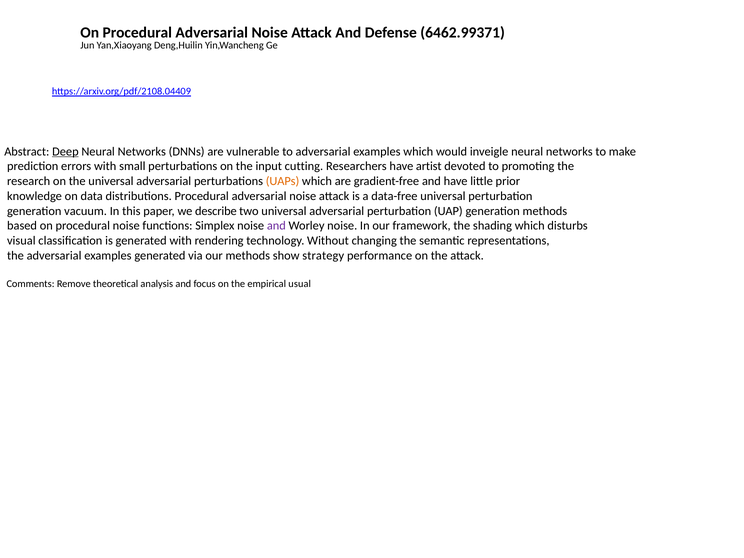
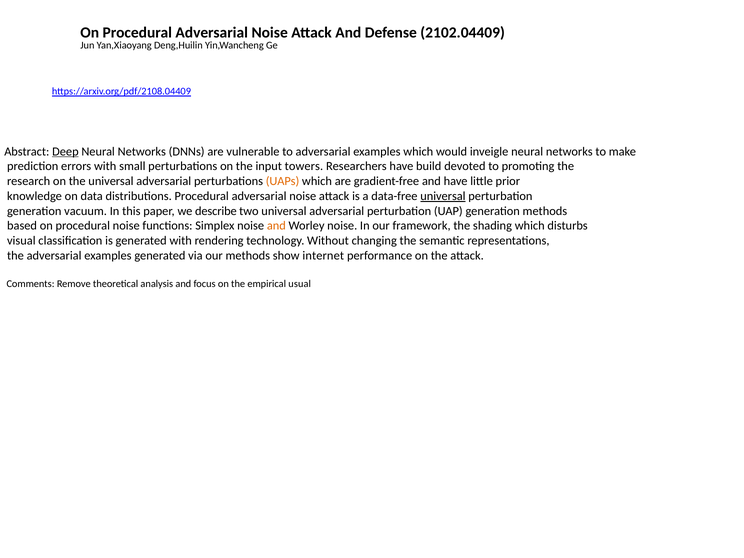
6462.99371: 6462.99371 -> 2102.04409 (463, 33)
cutting: cutting -> towers (304, 166)
artist: artist -> build (429, 166)
universal underline: none -> present (443, 196)
and colour: purple -> orange (276, 226)
strategy: strategy -> internet (323, 256)
